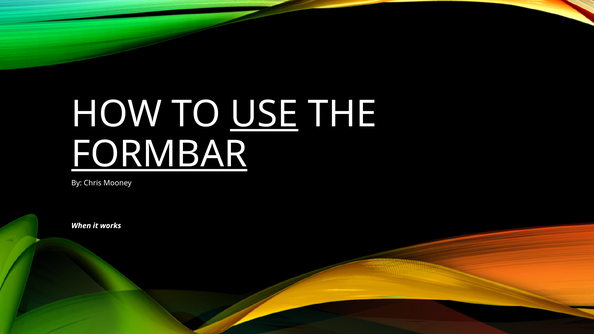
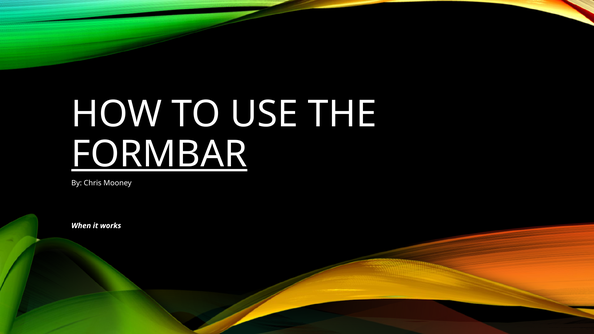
USE underline: present -> none (264, 114)
